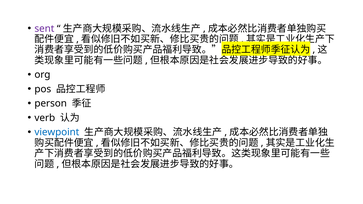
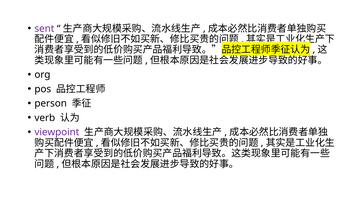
viewpoint colour: blue -> purple (57, 132)
